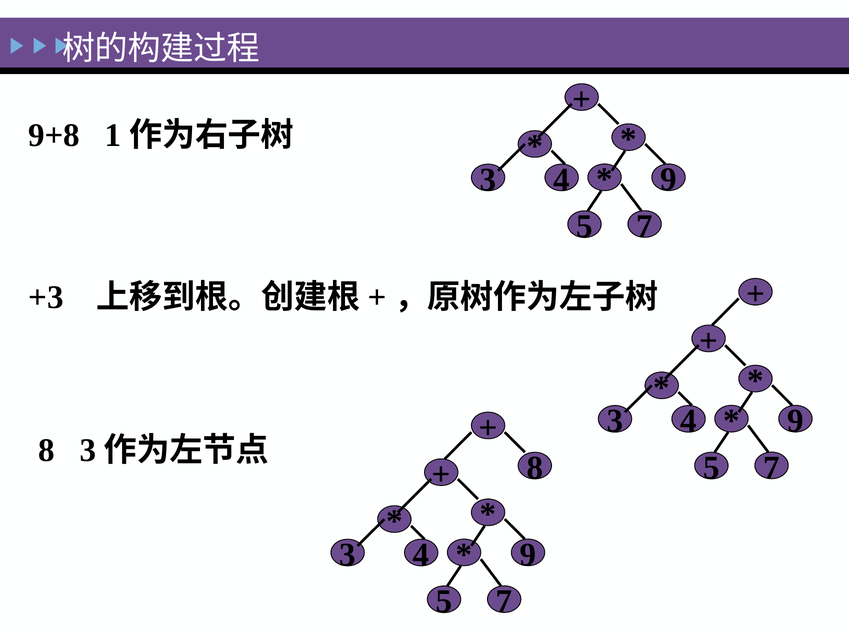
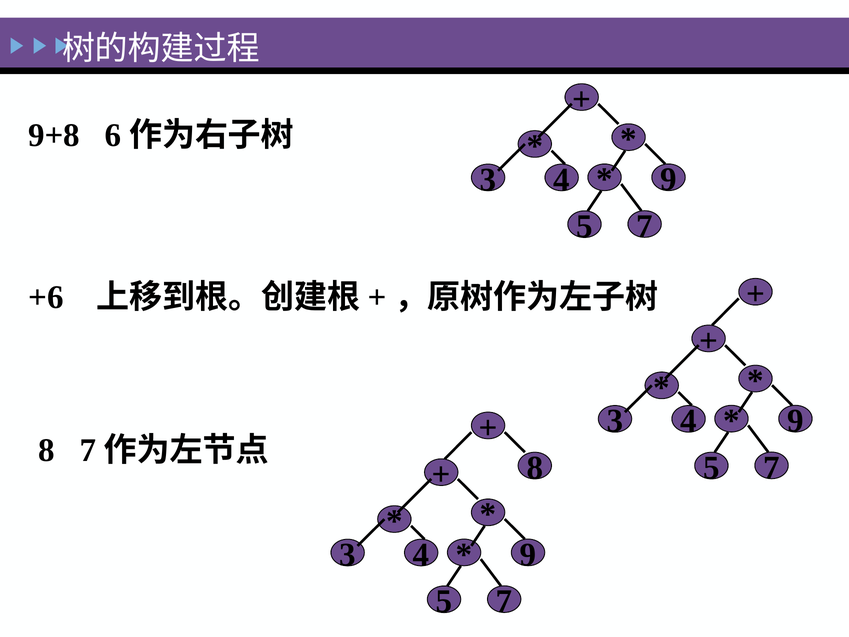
1: 1 -> 6 (113, 135)
+3: +3 -> +6 (46, 297)
8 3: 3 -> 7 (88, 450)
